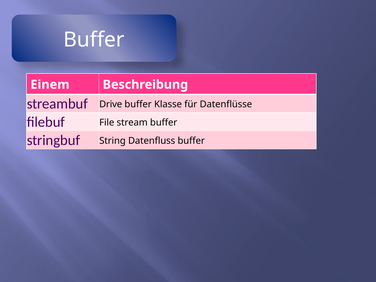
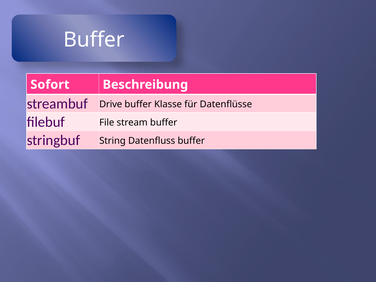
Einem: Einem -> Sofort (50, 85)
